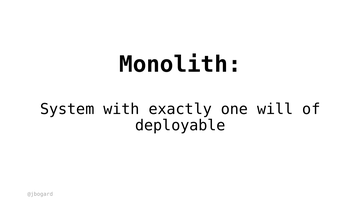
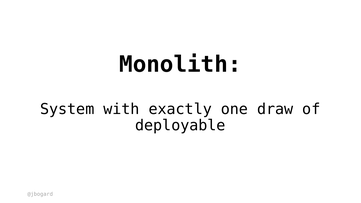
will: will -> draw (275, 109)
